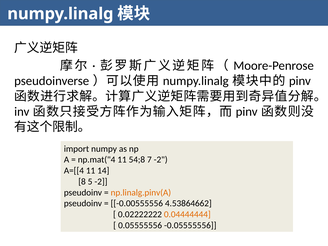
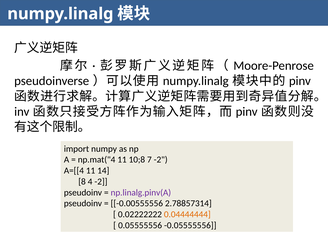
54;8: 54;8 -> 10;8 (137, 160)
5: 5 -> 4 (90, 182)
np.linalg.pinv(A colour: orange -> purple (141, 193)
4.53864662: 4.53864662 -> 2.78857314 (188, 203)
